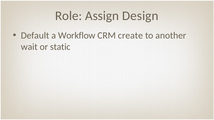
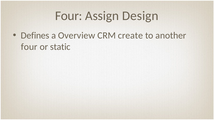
Role: Role -> Four (69, 16)
Default: Default -> Defines (35, 36)
Workflow: Workflow -> Overview (77, 36)
wait: wait -> four (29, 47)
